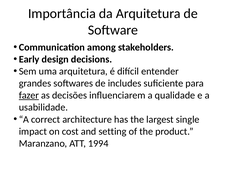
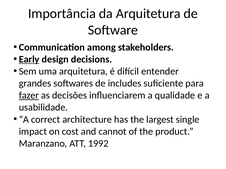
Early underline: none -> present (29, 59)
setting: setting -> cannot (113, 132)
1994: 1994 -> 1992 (98, 144)
